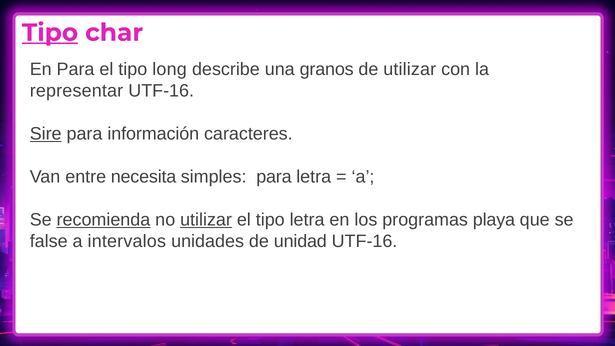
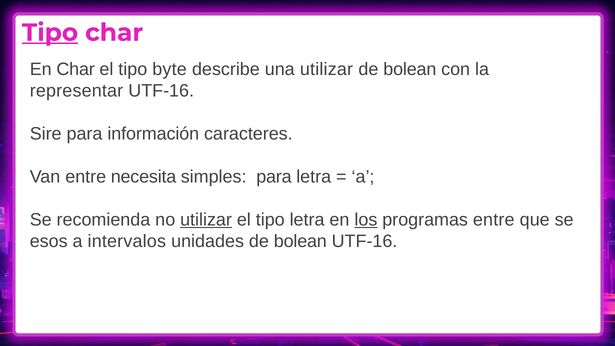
En Para: Para -> Char (76, 69)
long: long -> byte (170, 69)
una granos: granos -> utilizar (326, 69)
utilizar: utilizar -> bolean (410, 69)
Sire underline: present -> none (46, 134)
recomienda underline: present -> none (103, 220)
los underline: none -> present (366, 220)
programas playa: playa -> entre (494, 220)
false: false -> esos (49, 241)
unidades de unidad: unidad -> bolean (300, 241)
